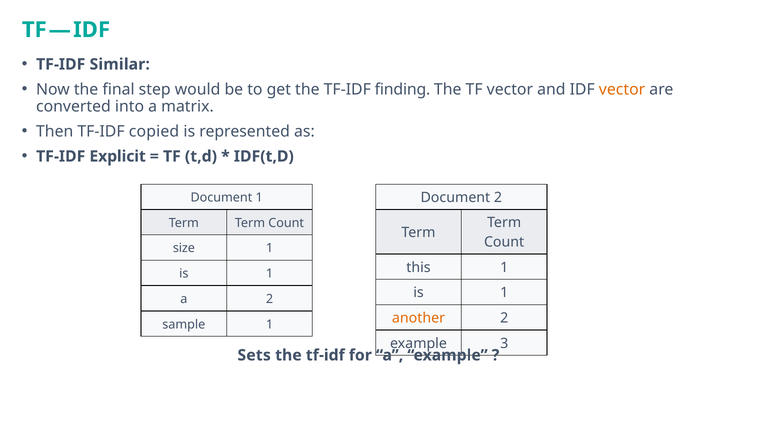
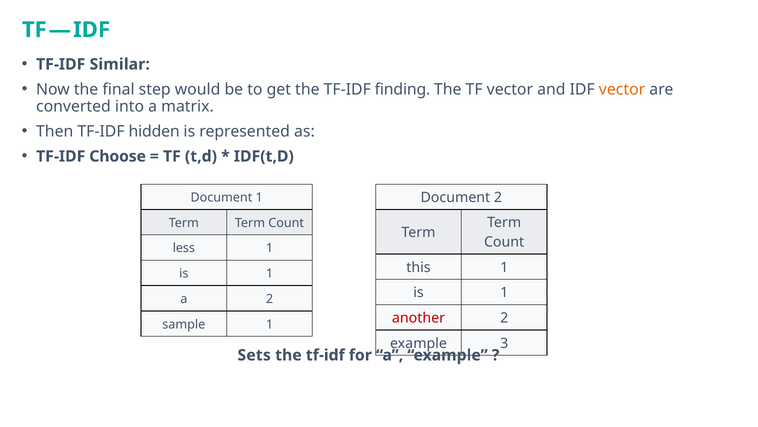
copied: copied -> hidden (154, 131)
Explicit: Explicit -> Choose (118, 156)
size: size -> less (184, 248)
another colour: orange -> red (418, 318)
